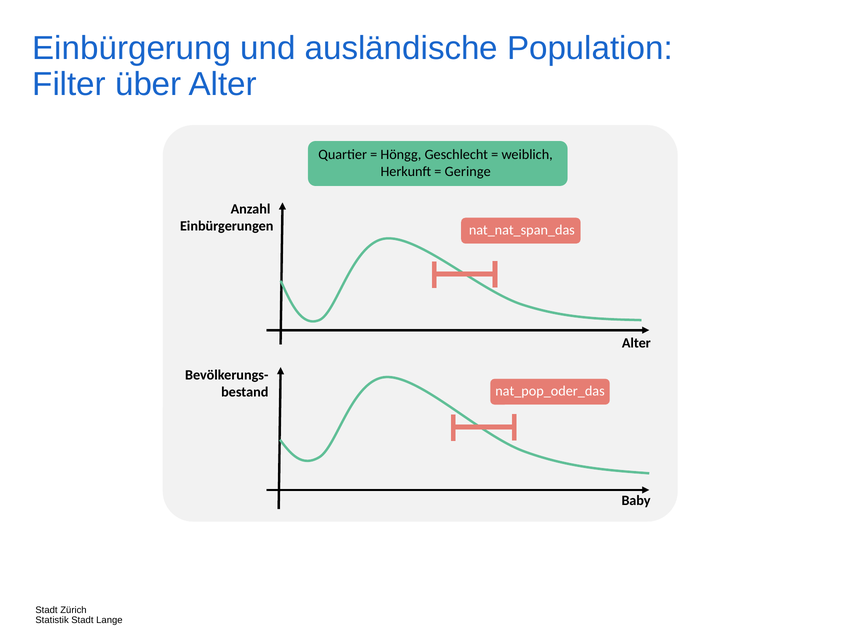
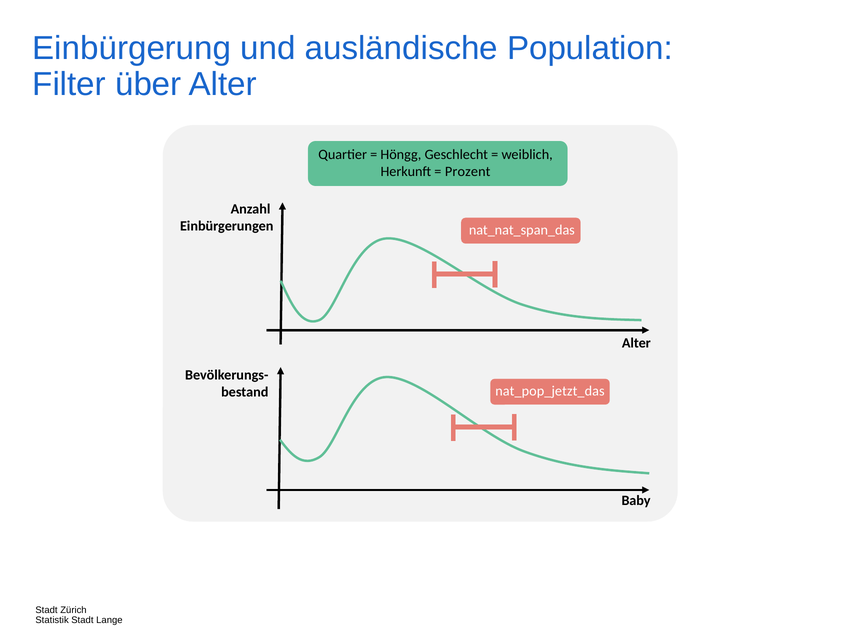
Geringe: Geringe -> Prozent (468, 172)
nat_pop_oder_das: nat_pop_oder_das -> nat_pop_jetzt_das (550, 391)
